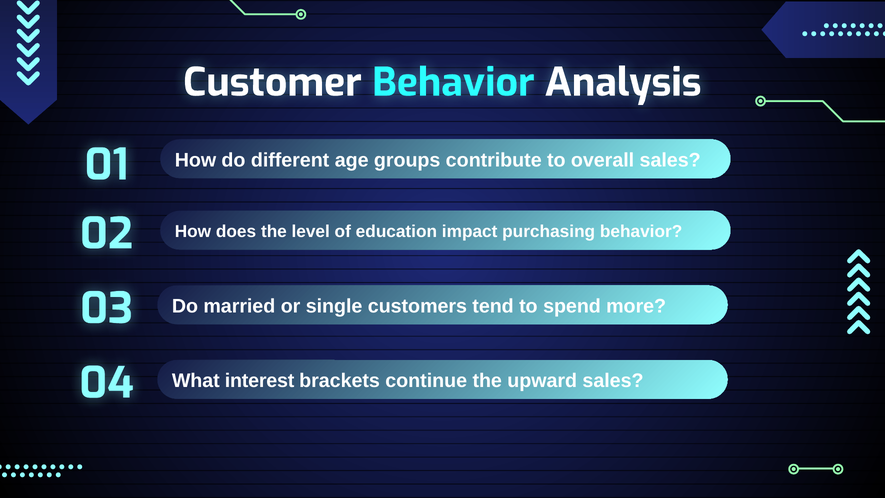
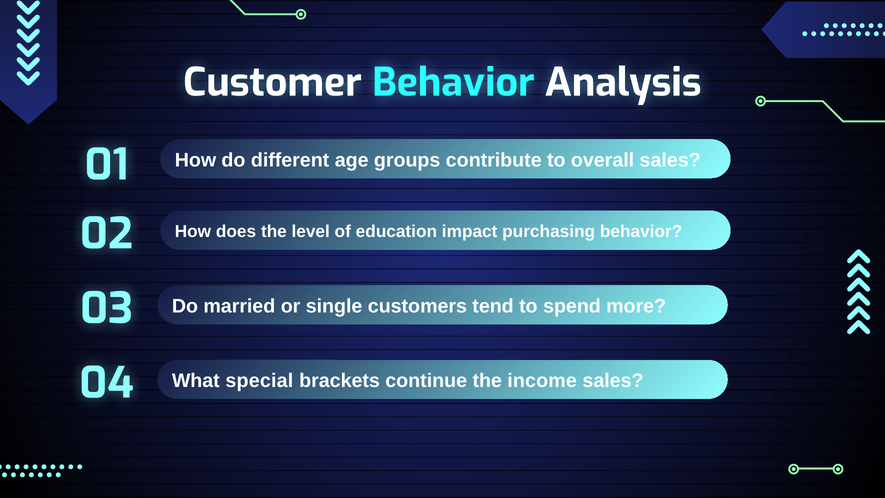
interest: interest -> special (259, 381)
upward: upward -> income (542, 381)
